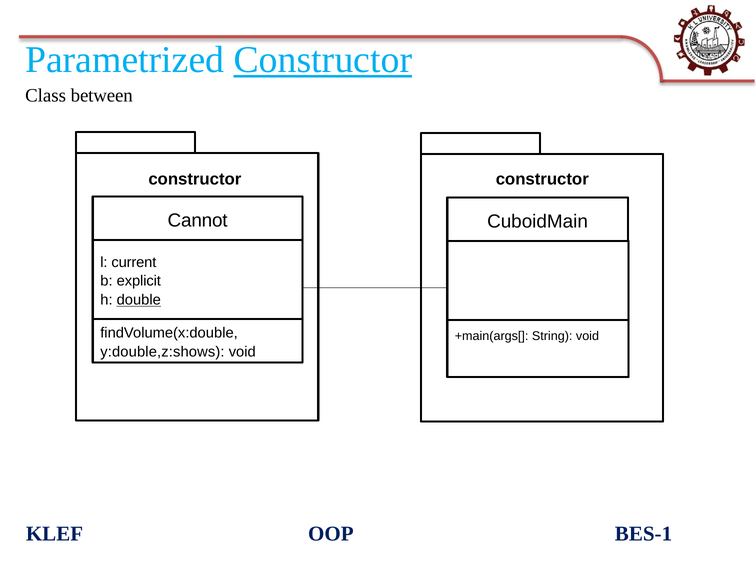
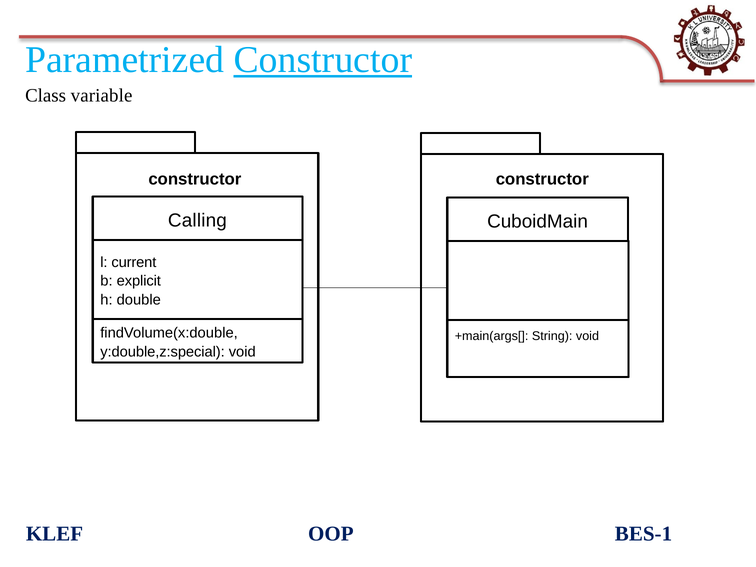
between: between -> variable (102, 95)
Cannot: Cannot -> Calling (197, 220)
double underline: present -> none (139, 300)
y:double,z:shows: y:double,z:shows -> y:double,z:special (163, 352)
